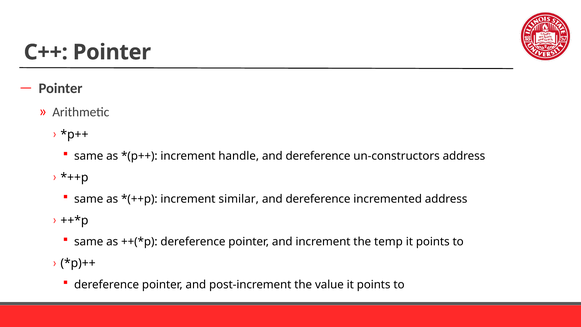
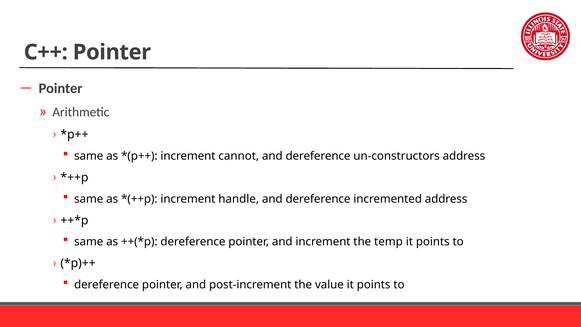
handle: handle -> cannot (239, 156)
similar: similar -> handle (239, 199)
